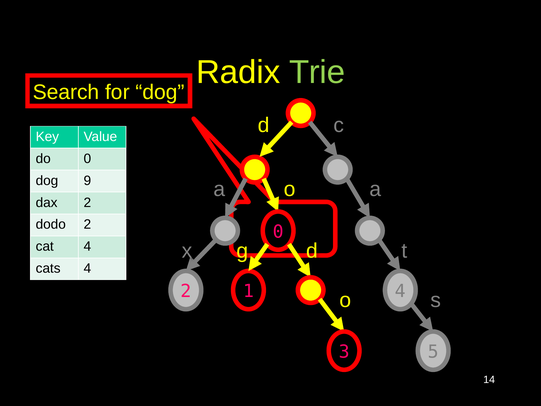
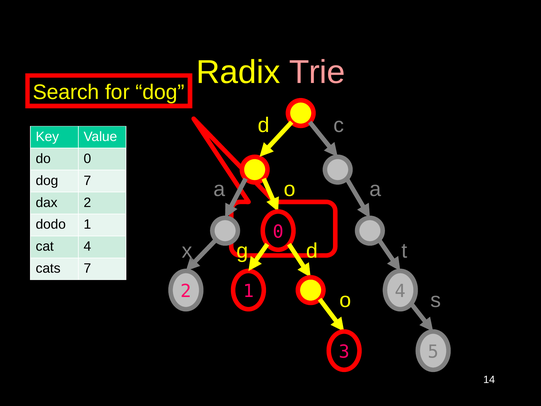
Trie colour: light green -> pink (317, 72)
dog 9: 9 -> 7 (87, 180)
dodo 2: 2 -> 1 (87, 224)
cats 4: 4 -> 7 (87, 268)
